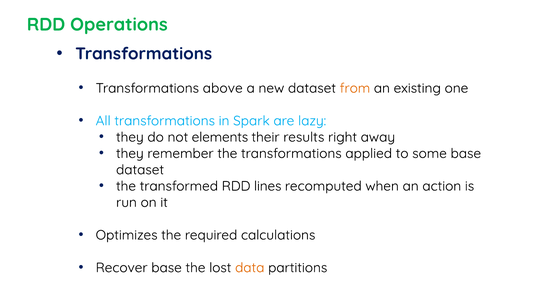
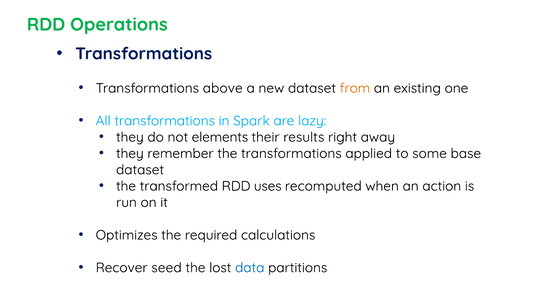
lines: lines -> uses (268, 186)
Recover base: base -> seed (166, 268)
data colour: orange -> blue (250, 268)
